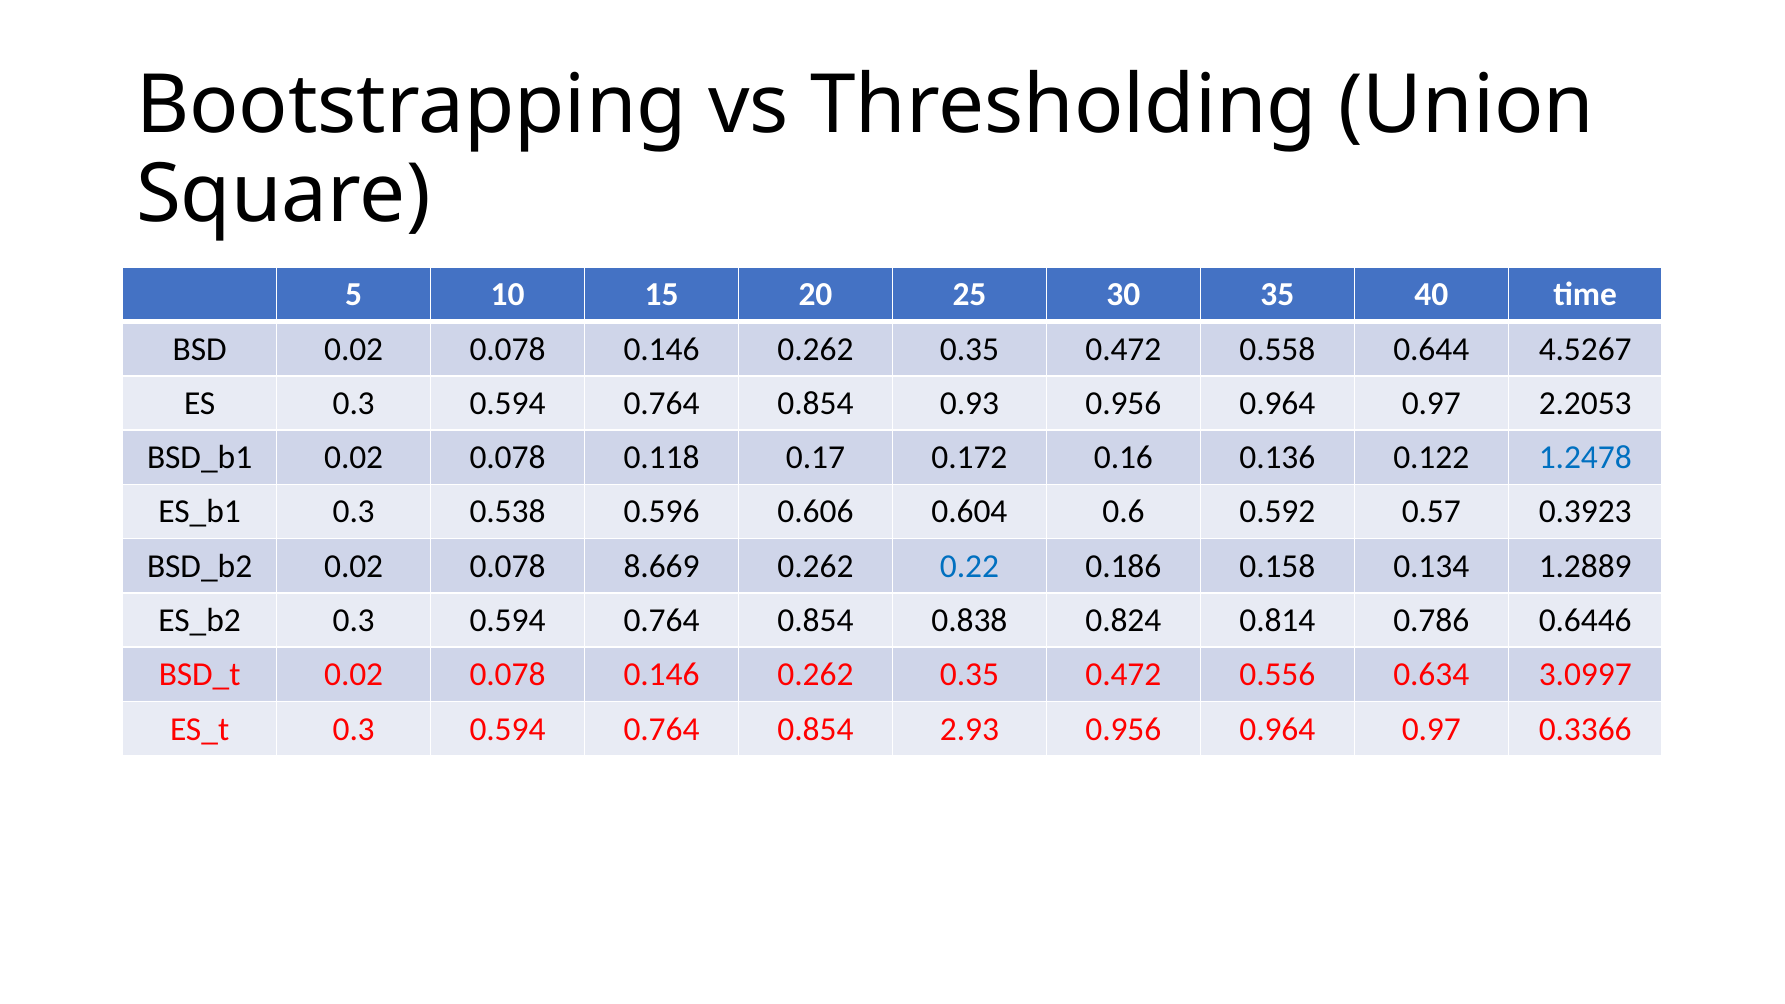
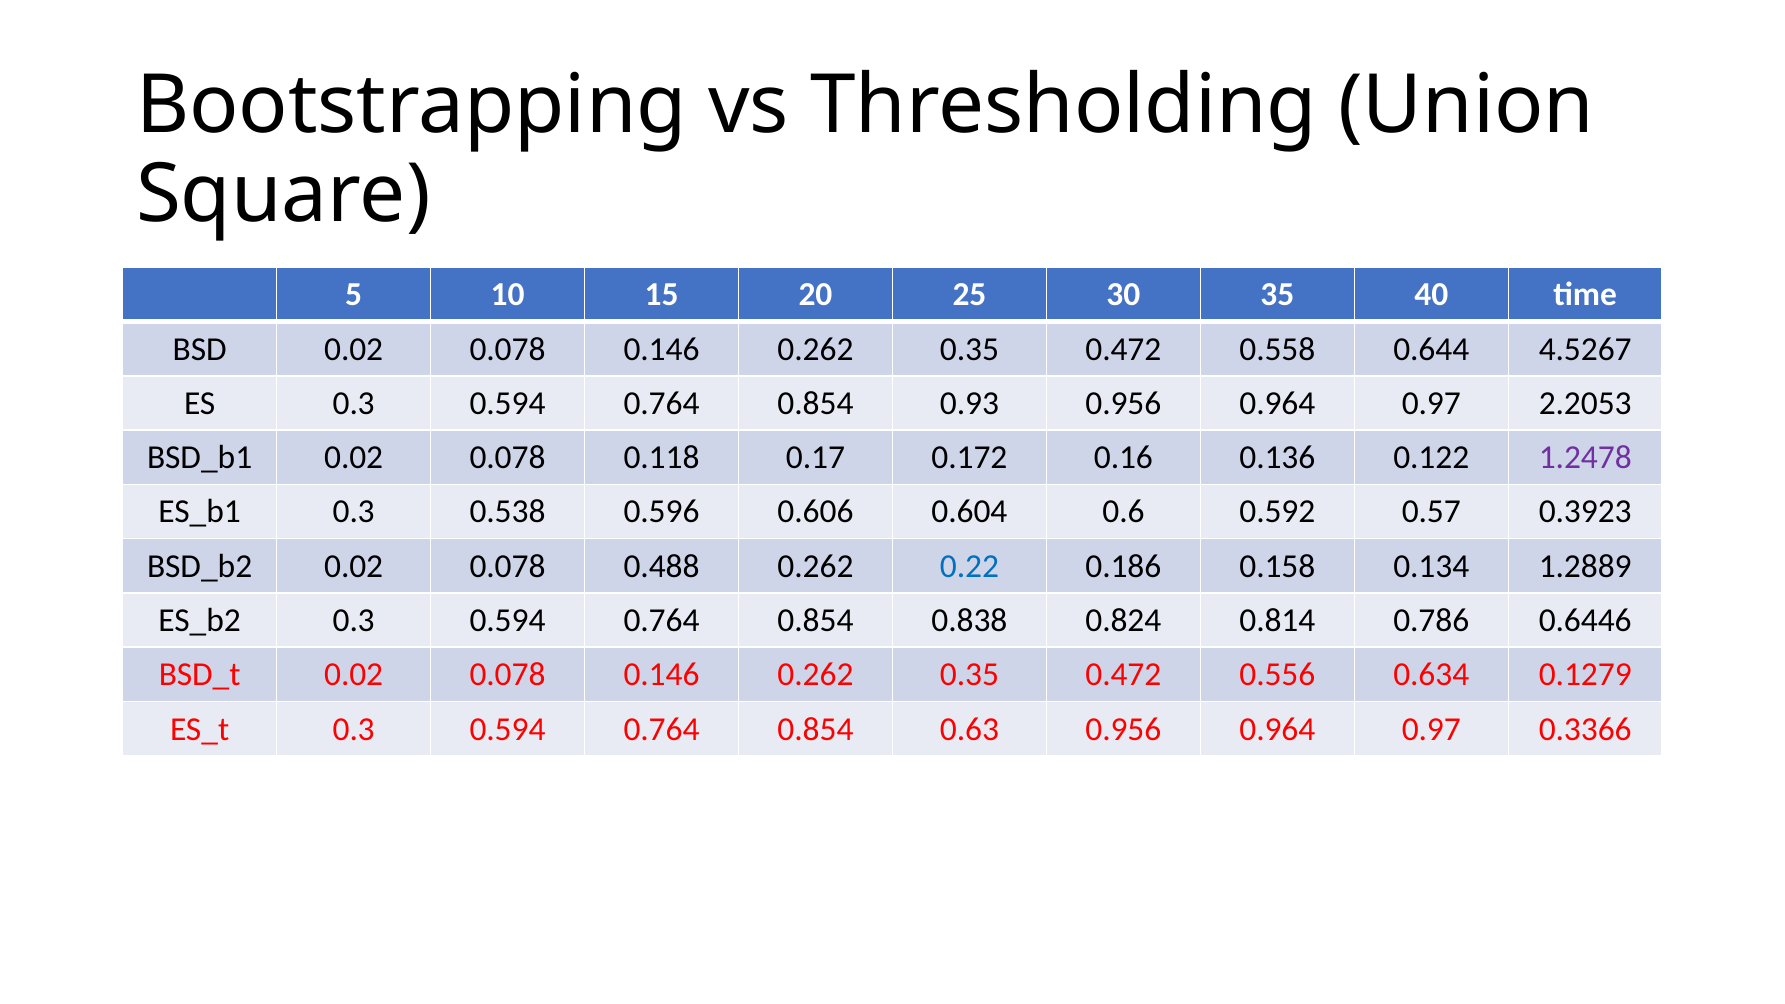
1.2478 colour: blue -> purple (1585, 458)
8.669: 8.669 -> 0.488 (662, 566)
3.0997: 3.0997 -> 0.1279 (1585, 675)
2.93: 2.93 -> 0.63 (969, 729)
